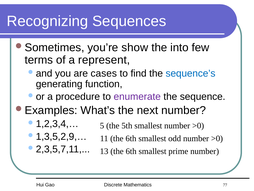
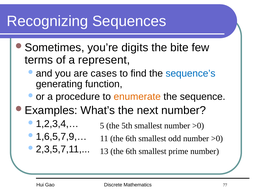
show: show -> digits (135, 48)
into: into -> bite (179, 48)
enumerate colour: purple -> orange (137, 96)
1,3,5,2,9,…: 1,3,5,2,9,… -> 1,6,5,7,9,… (61, 136)
